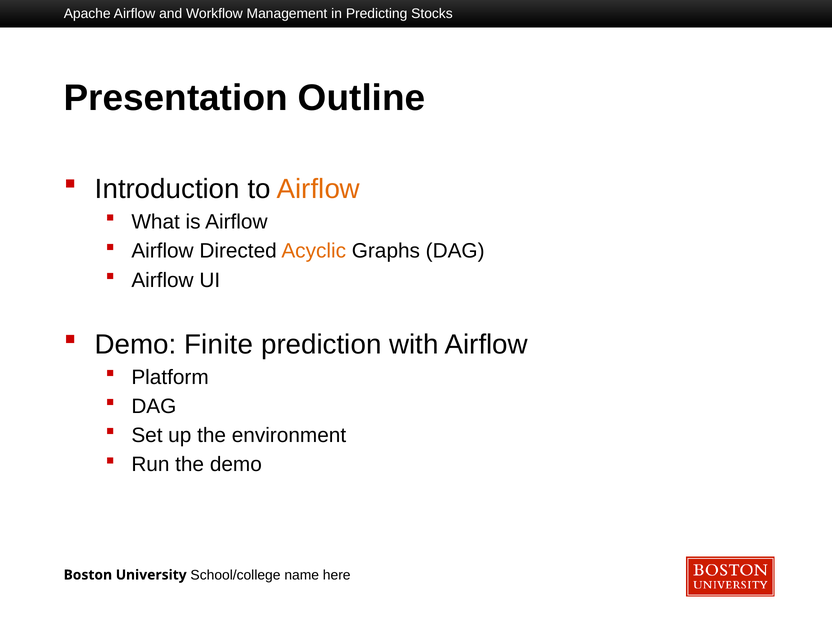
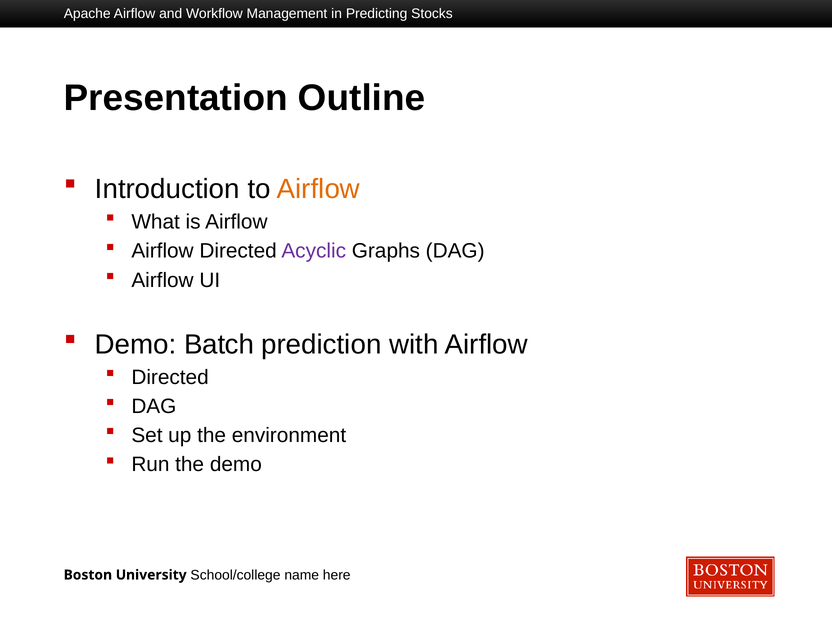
Acyclic colour: orange -> purple (314, 251)
Finite: Finite -> Batch (219, 344)
Platform: Platform -> Directed (170, 377)
